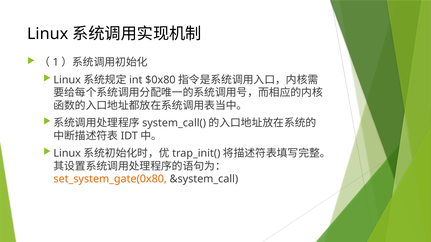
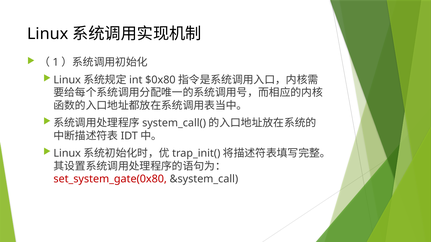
set_system_gate(0x80 colour: orange -> red (110, 179)
